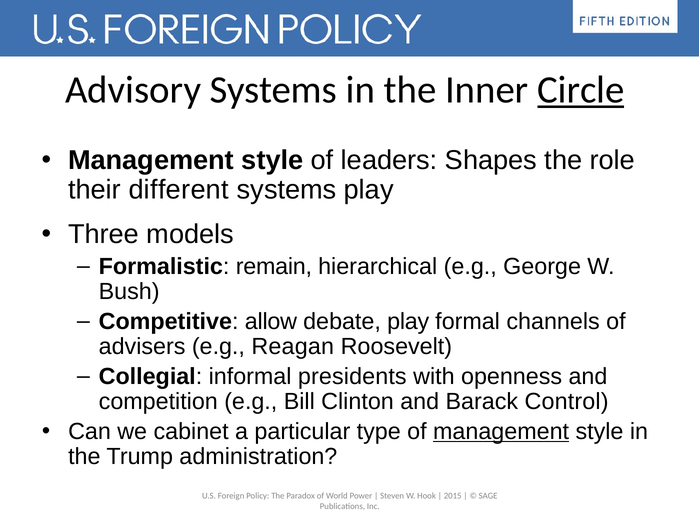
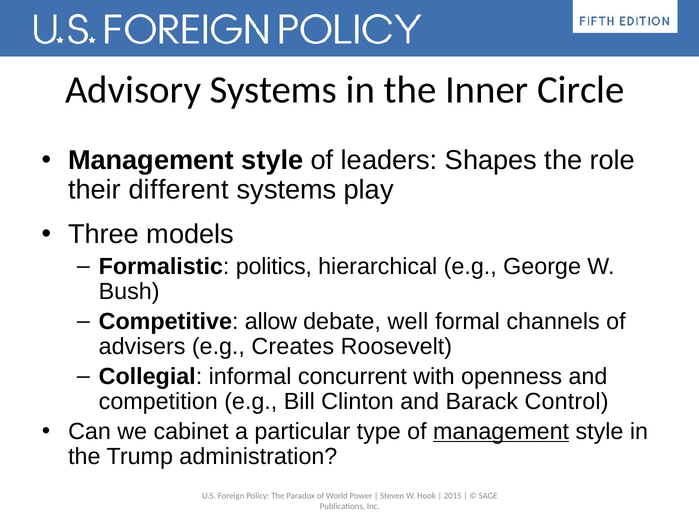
Circle underline: present -> none (581, 90)
remain: remain -> politics (274, 266)
debate play: play -> well (408, 321)
Reagan: Reagan -> Creates (293, 346)
presidents: presidents -> concurrent (352, 376)
